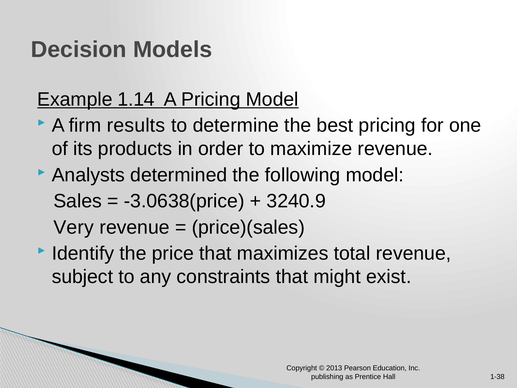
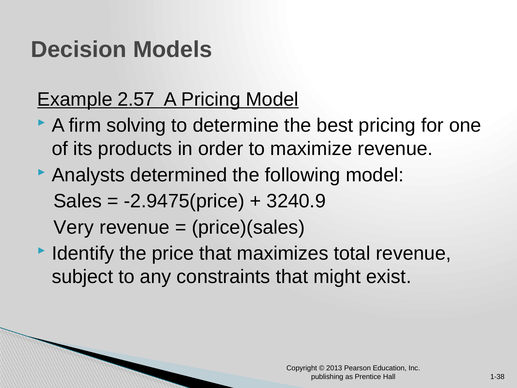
1.14: 1.14 -> 2.57 (136, 99)
results: results -> solving (136, 125)
-3.0638(price: -3.0638(price -> -2.9475(price (184, 201)
